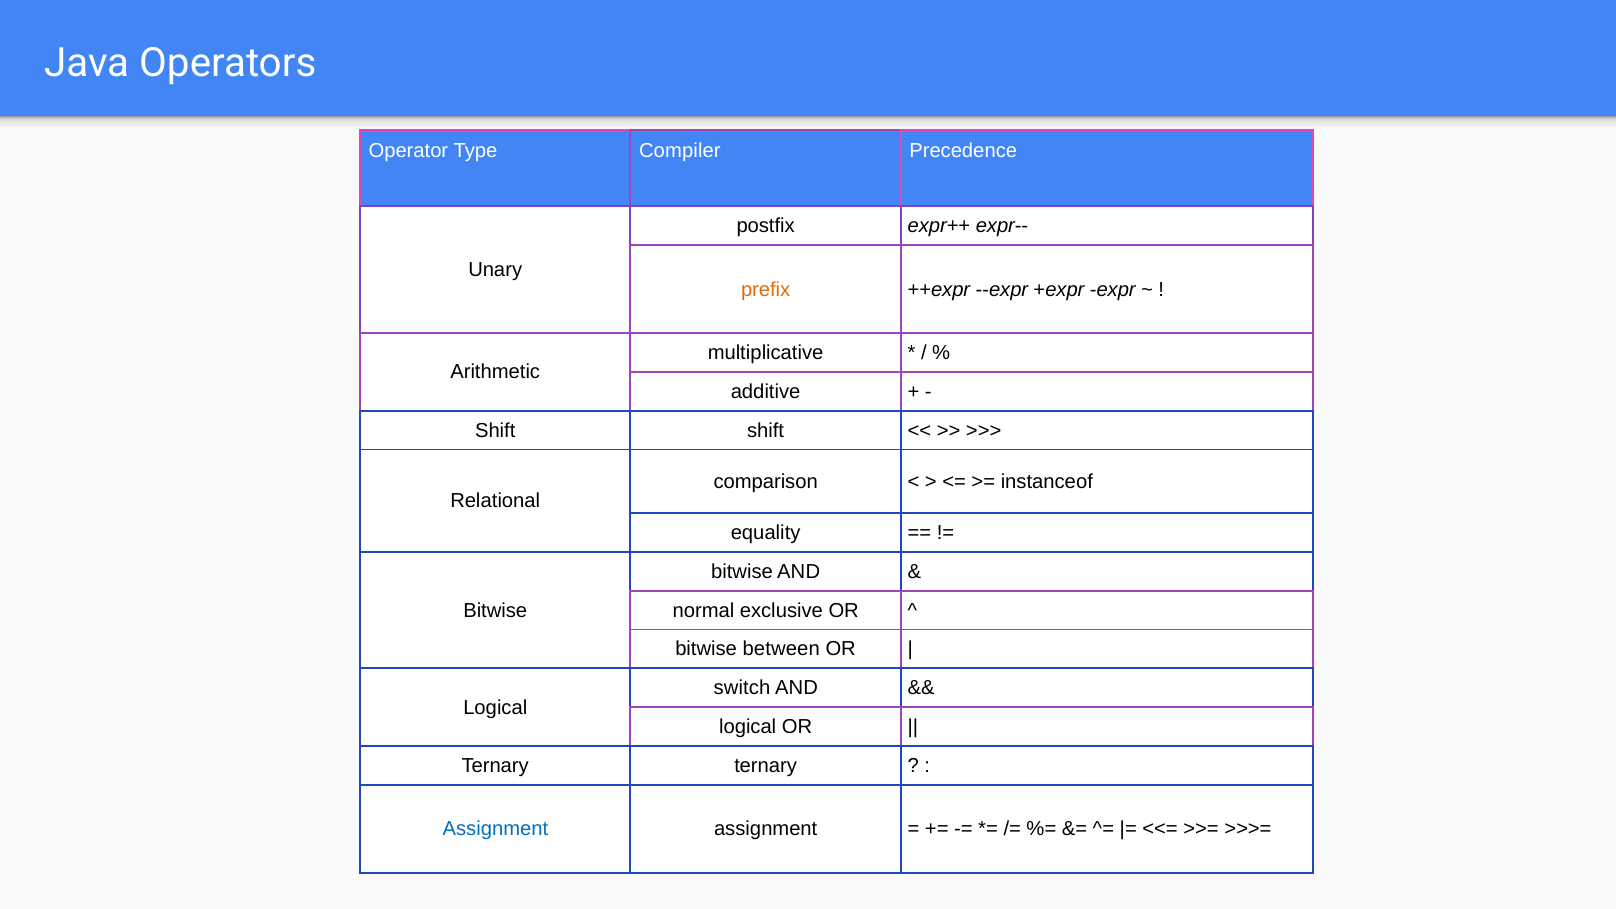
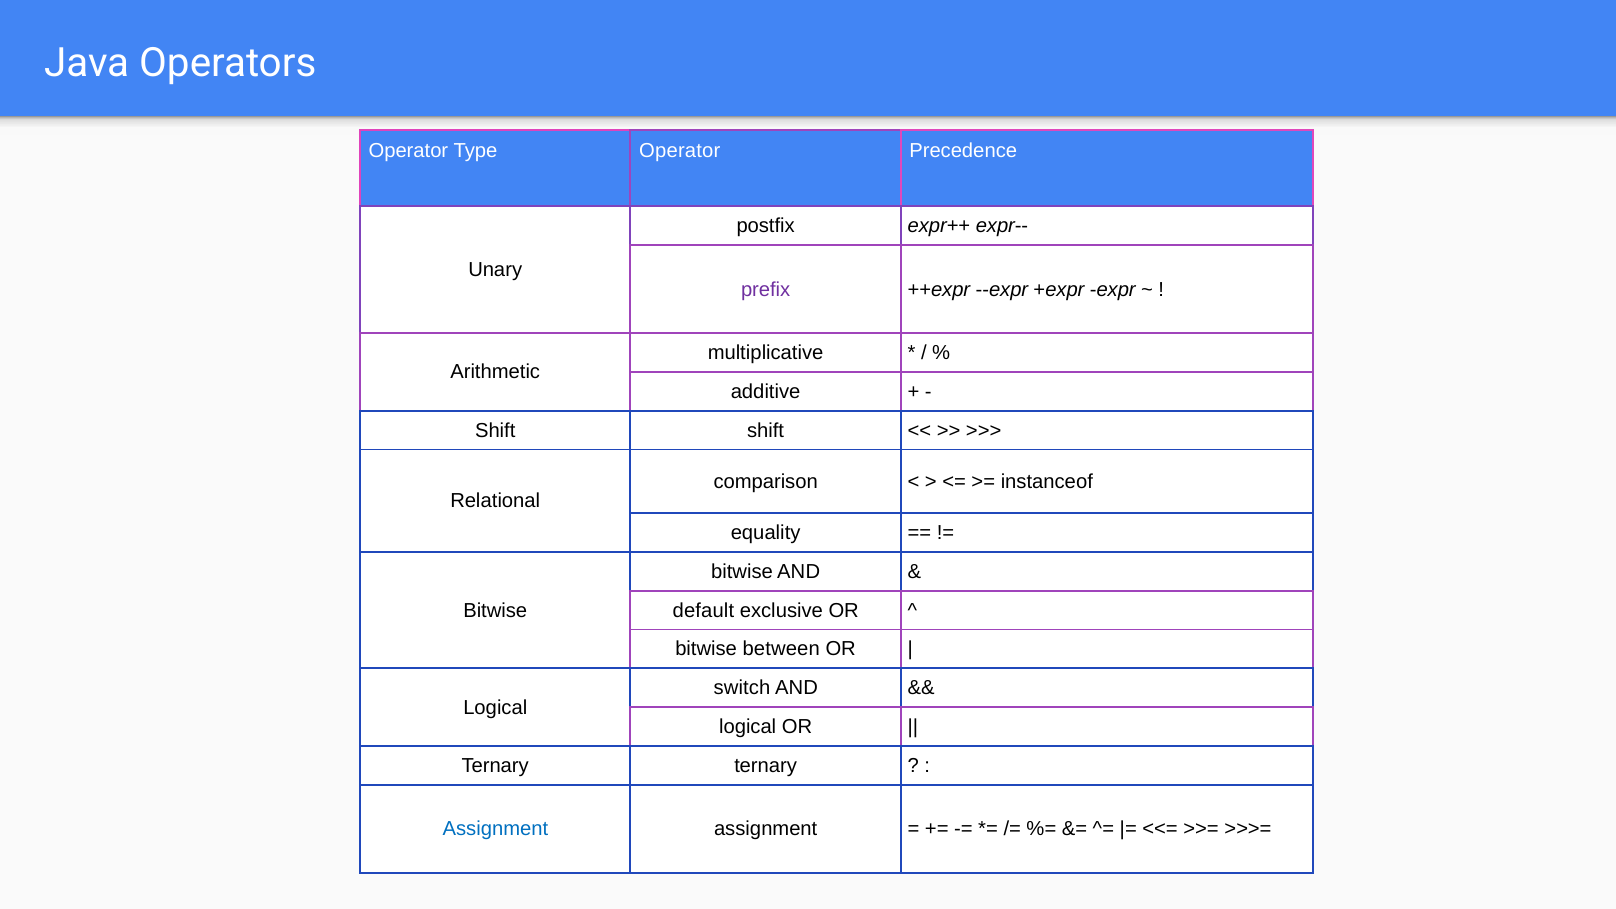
Type Compiler: Compiler -> Operator (680, 151)
prefix colour: orange -> purple (766, 289)
normal: normal -> default (703, 610)
